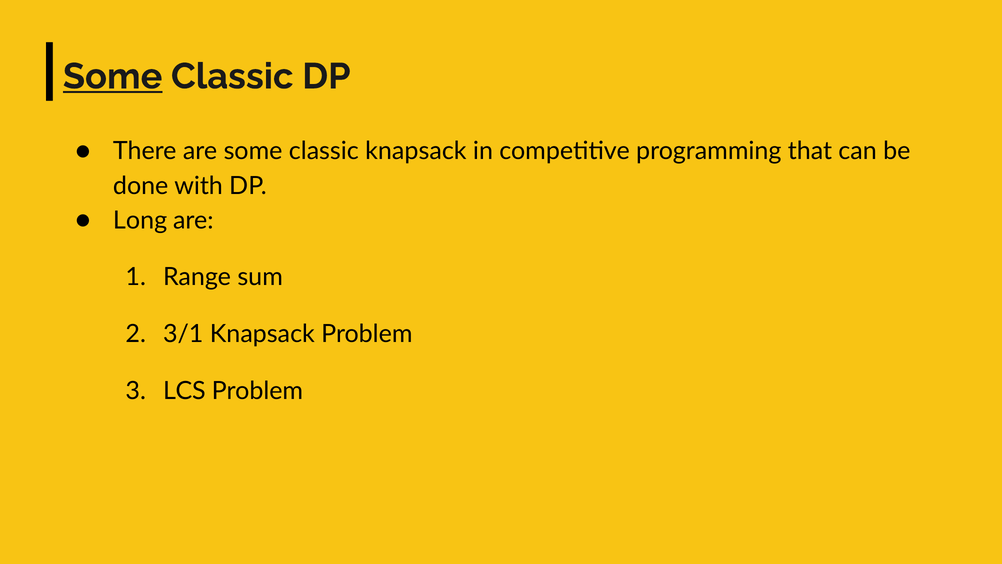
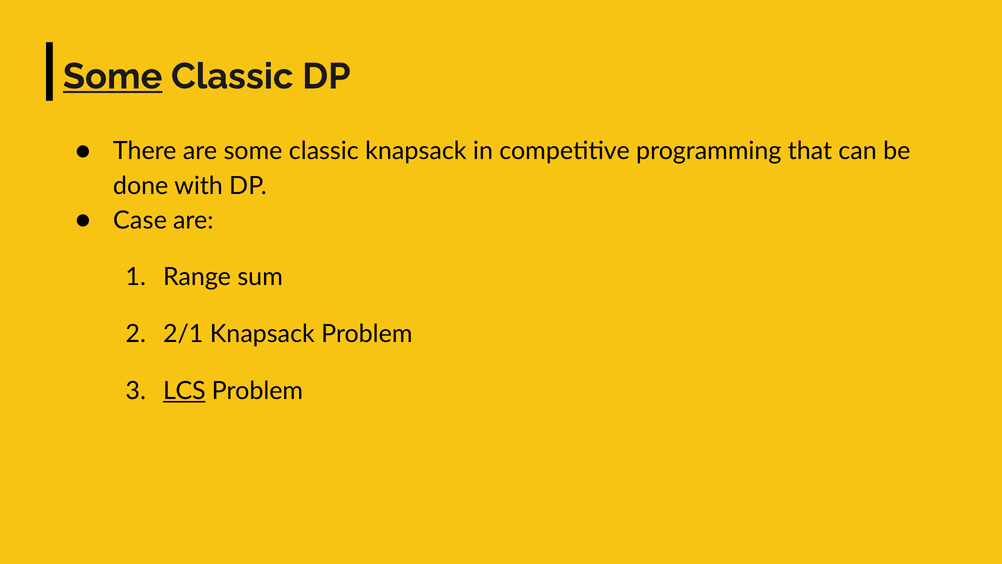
Long: Long -> Case (140, 220)
3/1: 3/1 -> 2/1 (183, 334)
LCS underline: none -> present (184, 391)
